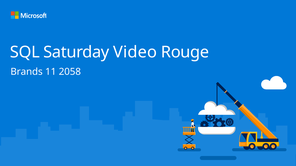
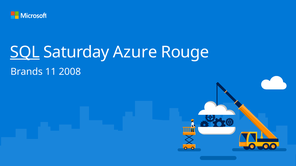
SQL underline: none -> present (25, 52)
Video: Video -> Azure (135, 52)
2058: 2058 -> 2008 (70, 72)
